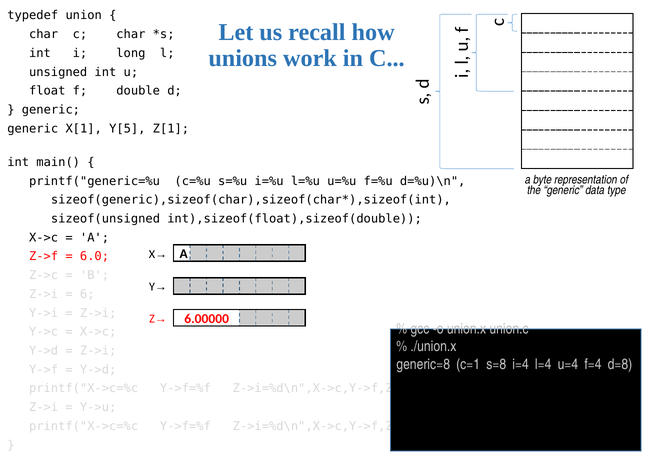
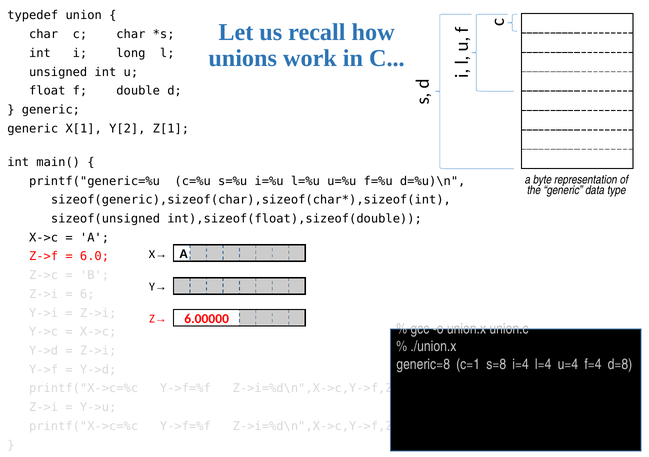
Y[5: Y[5 -> Y[2 (127, 129)
